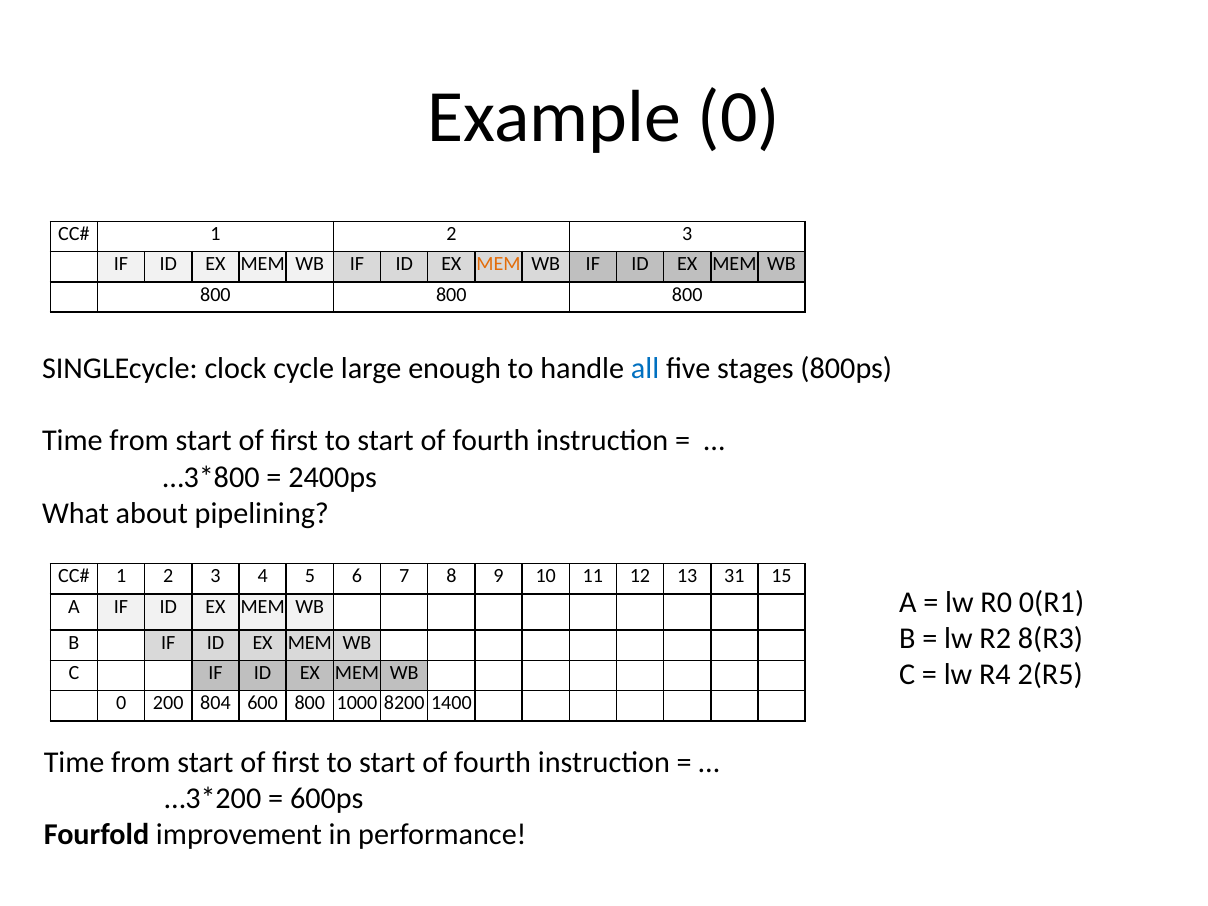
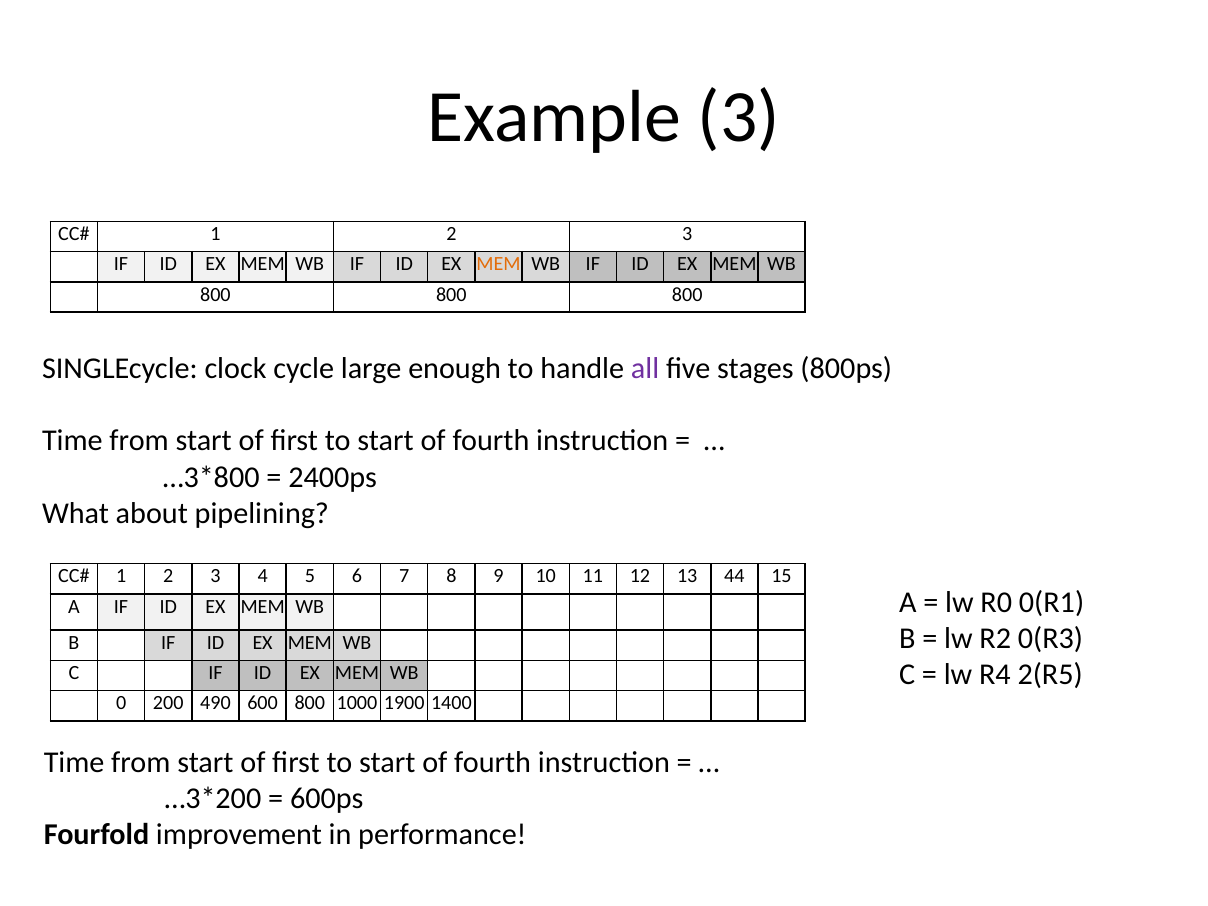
Example 0: 0 -> 3 (739, 117)
all colour: blue -> purple (645, 368)
31: 31 -> 44 (734, 576)
8(R3: 8(R3 -> 0(R3 (1051, 638)
804: 804 -> 490 (215, 703)
8200: 8200 -> 1900 (404, 703)
